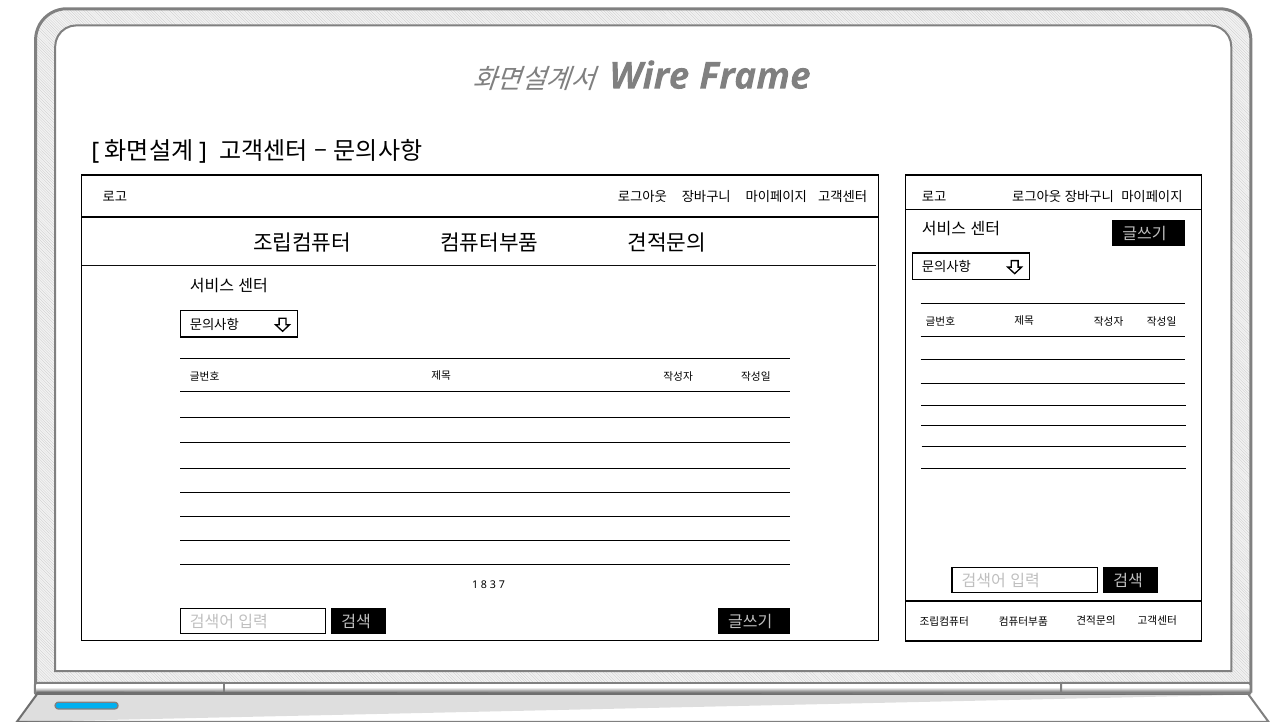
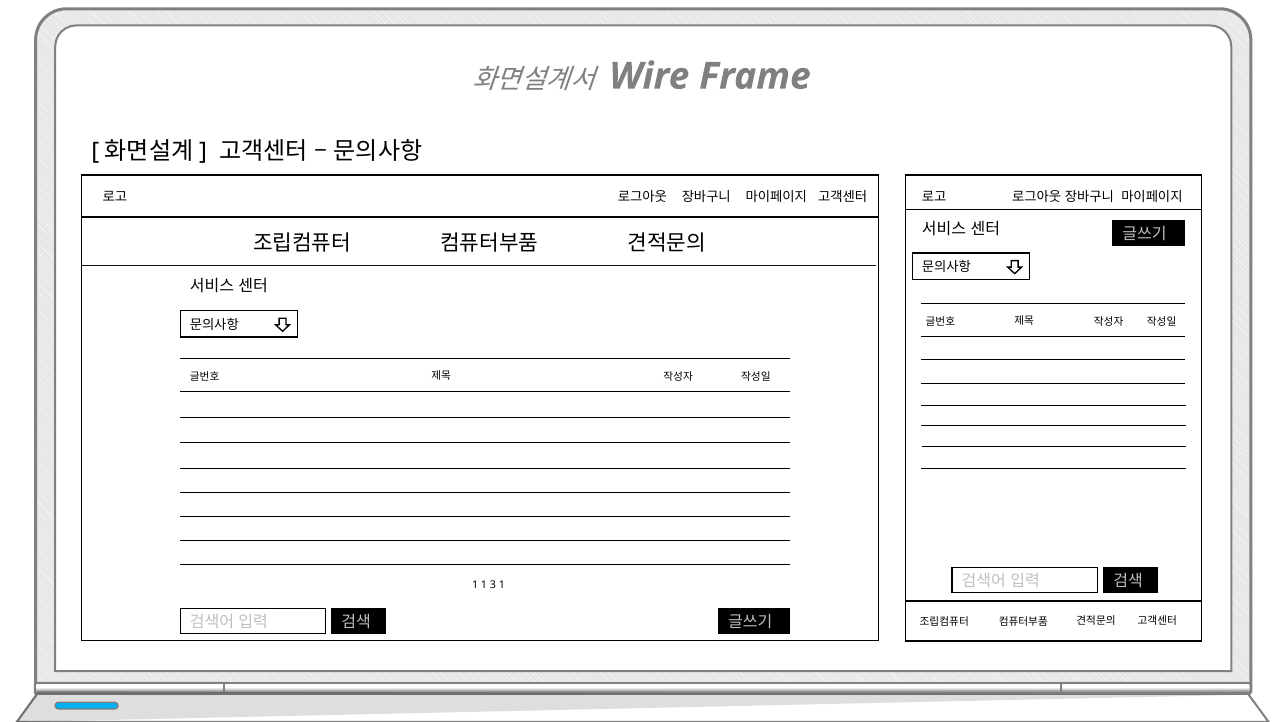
1 8: 8 -> 1 (484, 585)
3 7: 7 -> 1 (502, 585)
